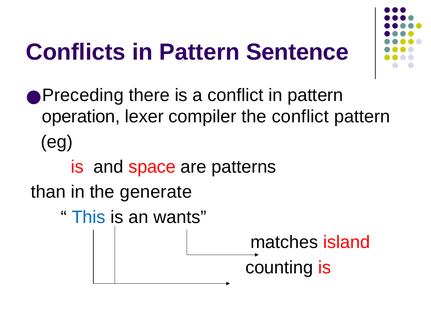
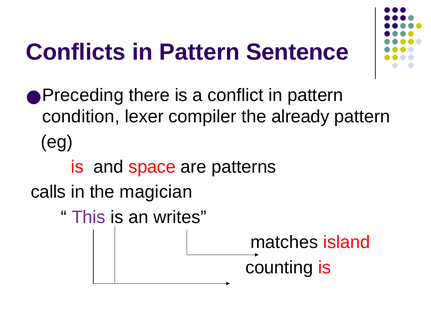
operation: operation -> condition (81, 117)
the conflict: conflict -> already (300, 117)
than: than -> calls (48, 192)
generate: generate -> magician (156, 192)
This colour: blue -> purple (89, 217)
wants: wants -> writes (180, 217)
